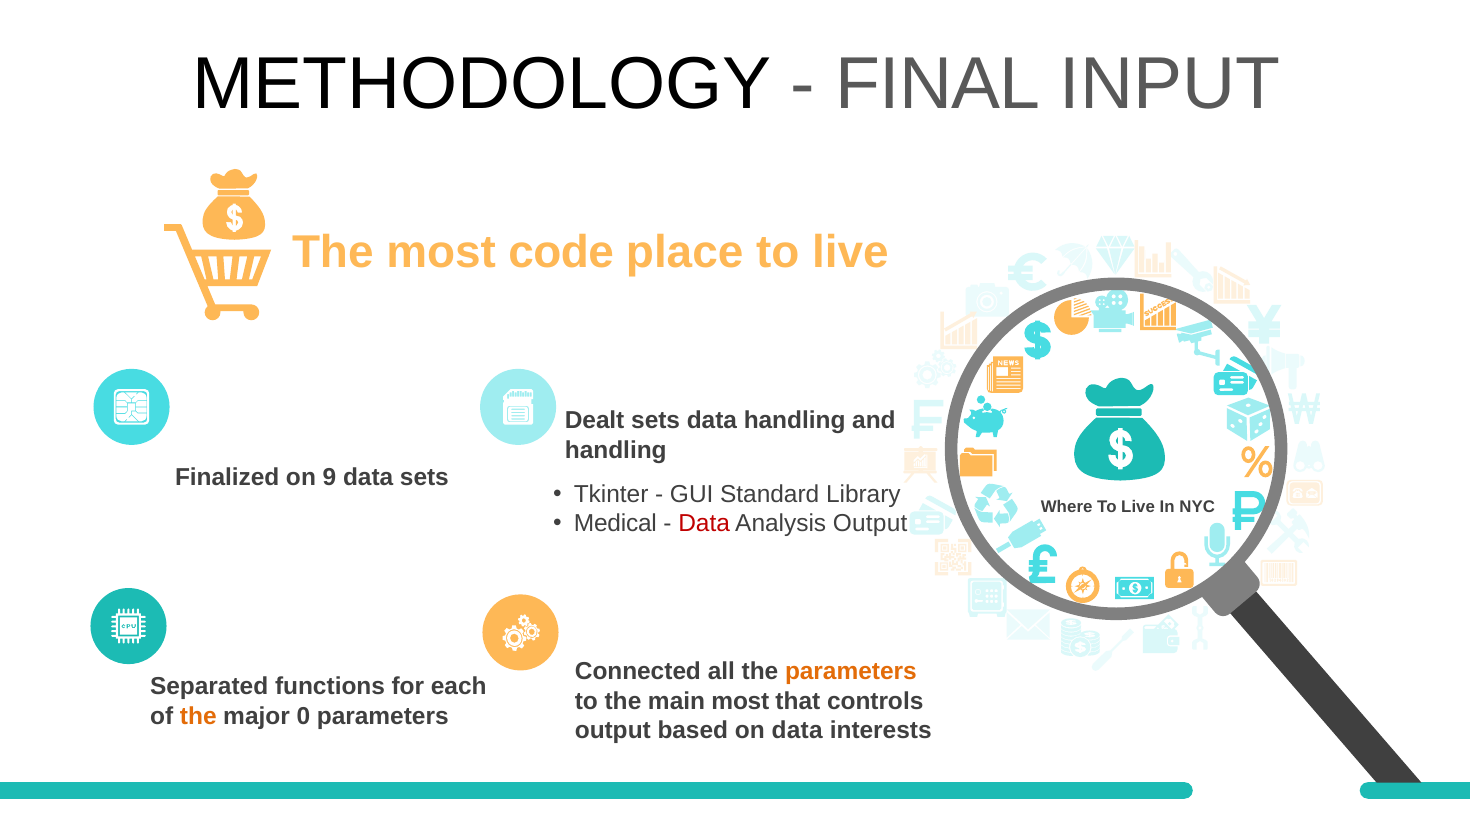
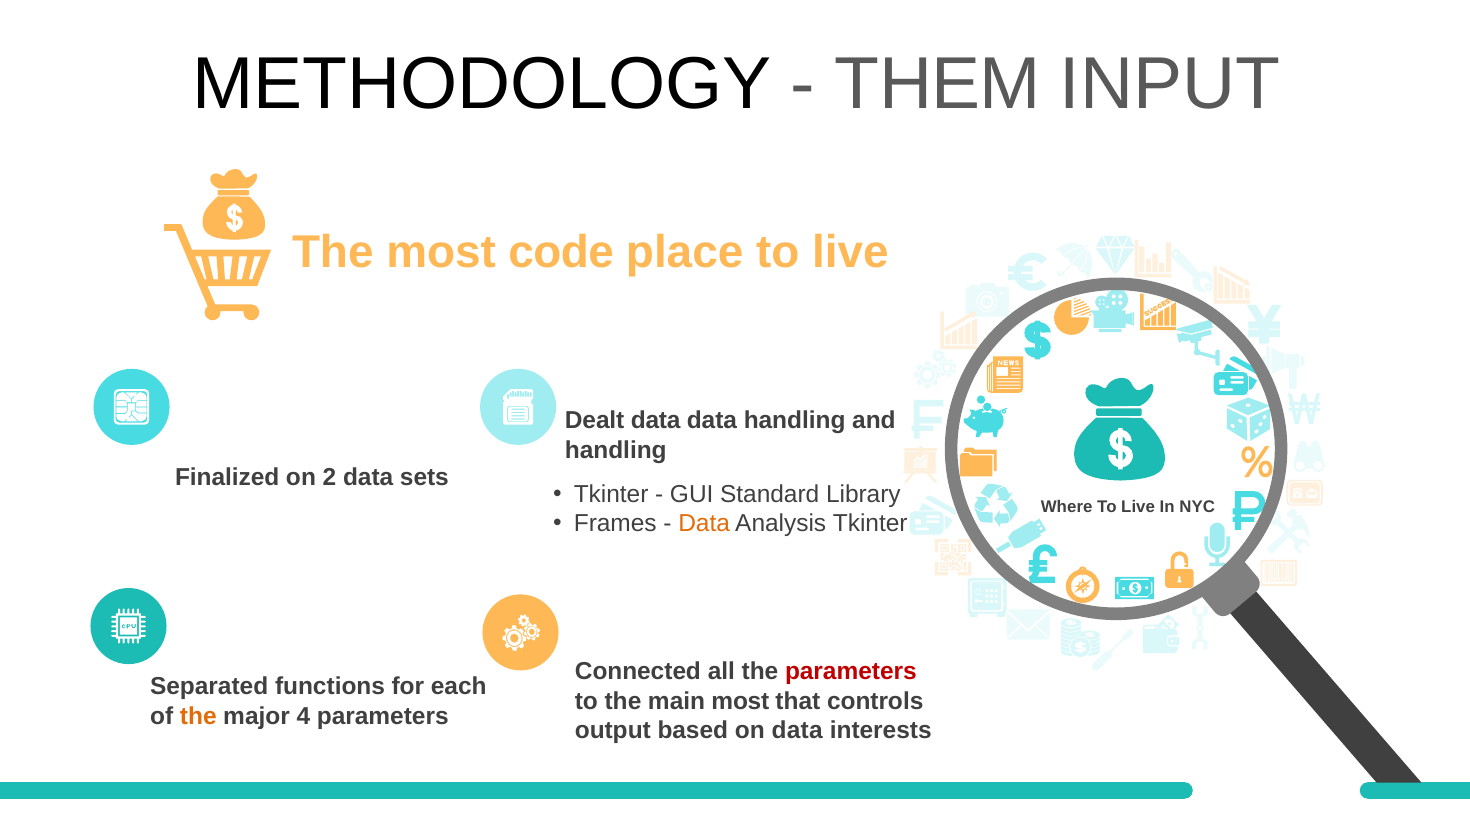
FINAL: FINAL -> THEM (938, 84)
Dealt sets: sets -> data (656, 421)
9: 9 -> 2 (329, 477)
Medical: Medical -> Frames (615, 524)
Data colour: red -> orange (704, 524)
Analysis Output: Output -> Tkinter (870, 524)
parameters colour: orange -> red (851, 672)
0: 0 -> 4 (303, 716)
